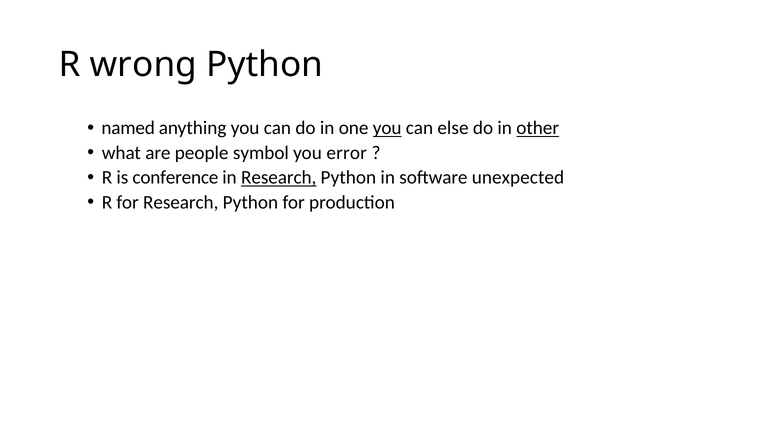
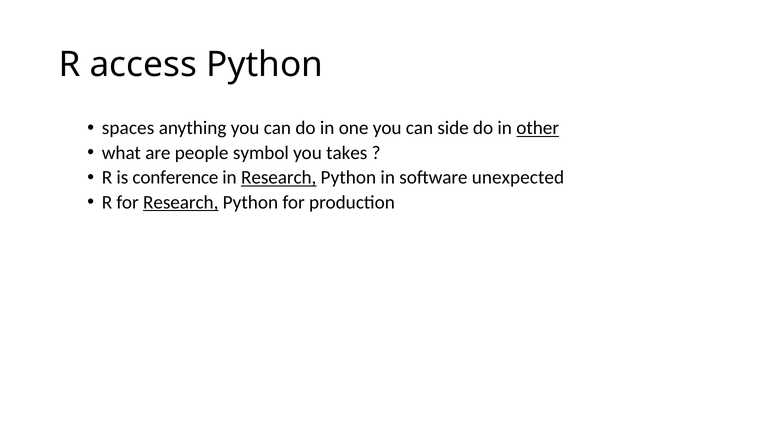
wrong: wrong -> access (143, 65)
named: named -> spaces (128, 128)
you underline: present -> none (387, 128)
else: else -> side (453, 128)
error: error -> takes (347, 153)
Research underline: none -> present (181, 202)
